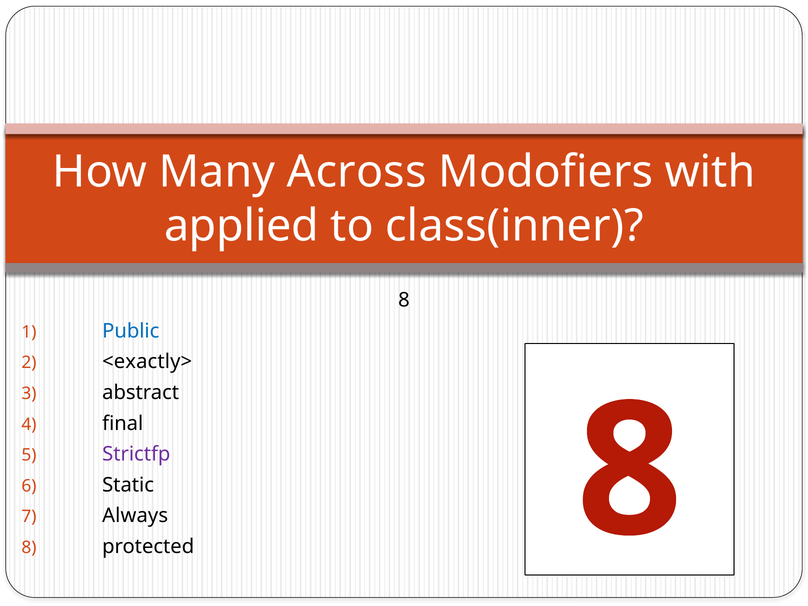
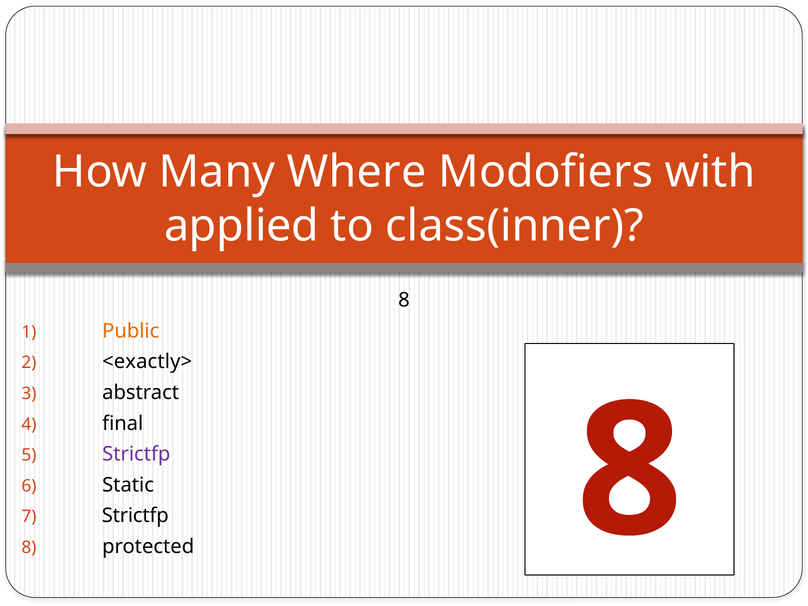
Across: Across -> Where (357, 172)
Public colour: blue -> orange (131, 331)
Always: Always -> Strictfp (135, 516)
